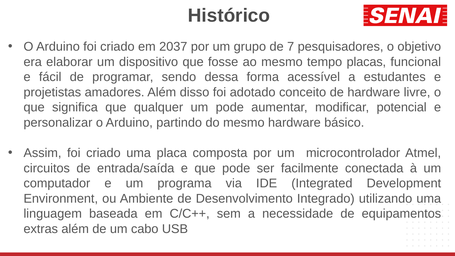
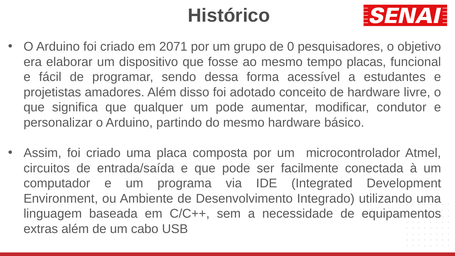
2037: 2037 -> 2071 (173, 47)
7: 7 -> 0 (291, 47)
potencial: potencial -> condutor (402, 107)
